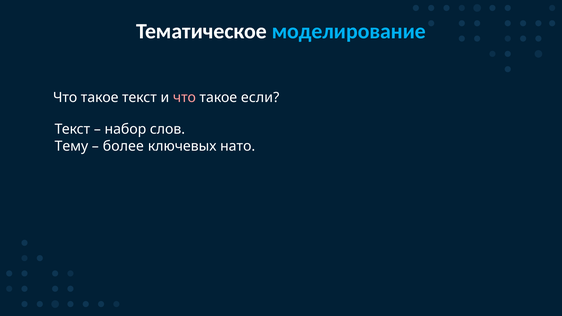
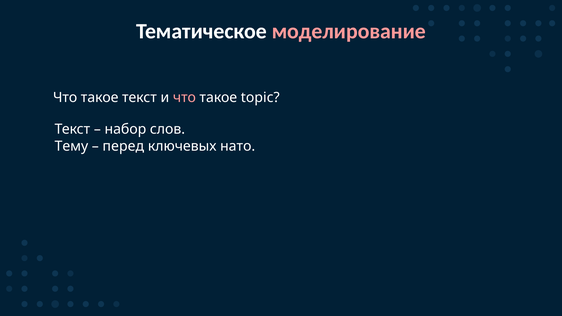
моделирование colour: light blue -> pink (349, 31)
если: если -> topic (260, 98)
более: более -> перед (123, 146)
